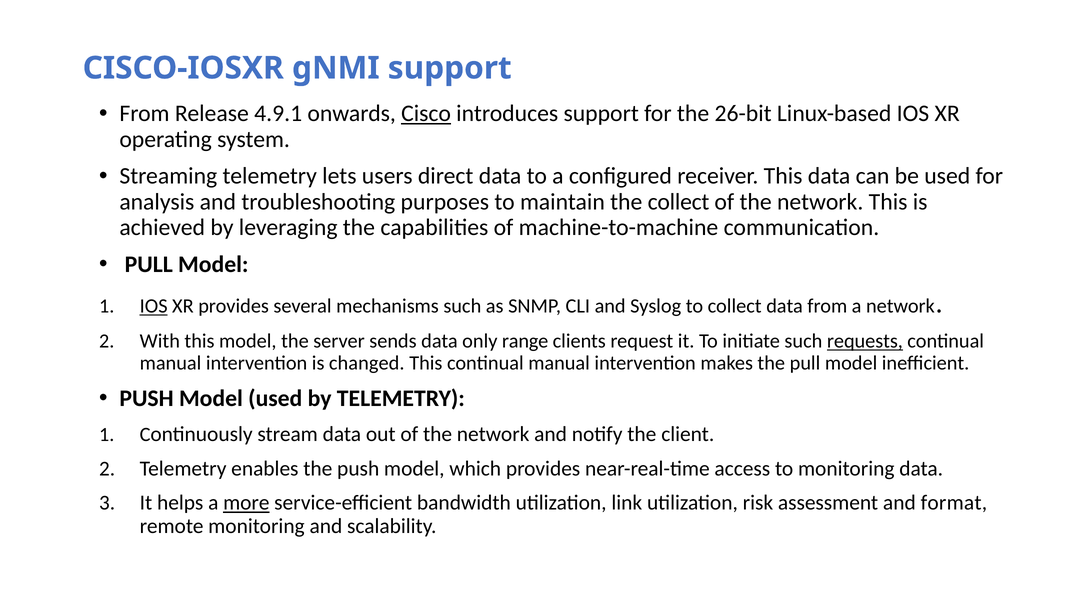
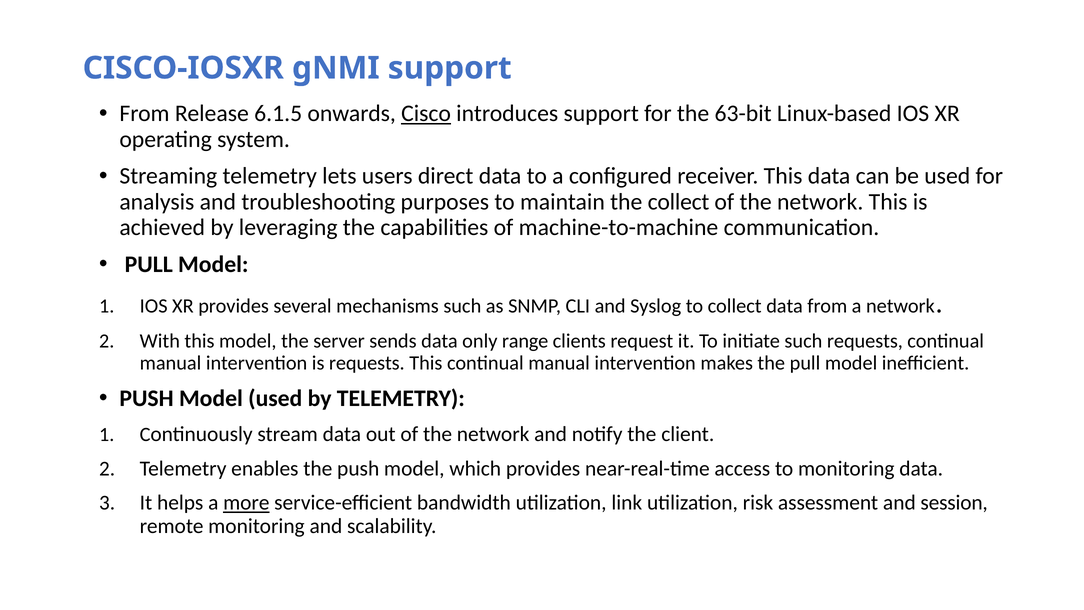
4.9.1: 4.9.1 -> 6.1.5 (278, 114)
26-bit: 26-bit -> 63-bit (743, 114)
IOS underline: present -> none (154, 306)
requests underline: present -> none (865, 341)
is changed: changed -> requests (367, 363)
format: format -> session (954, 503)
